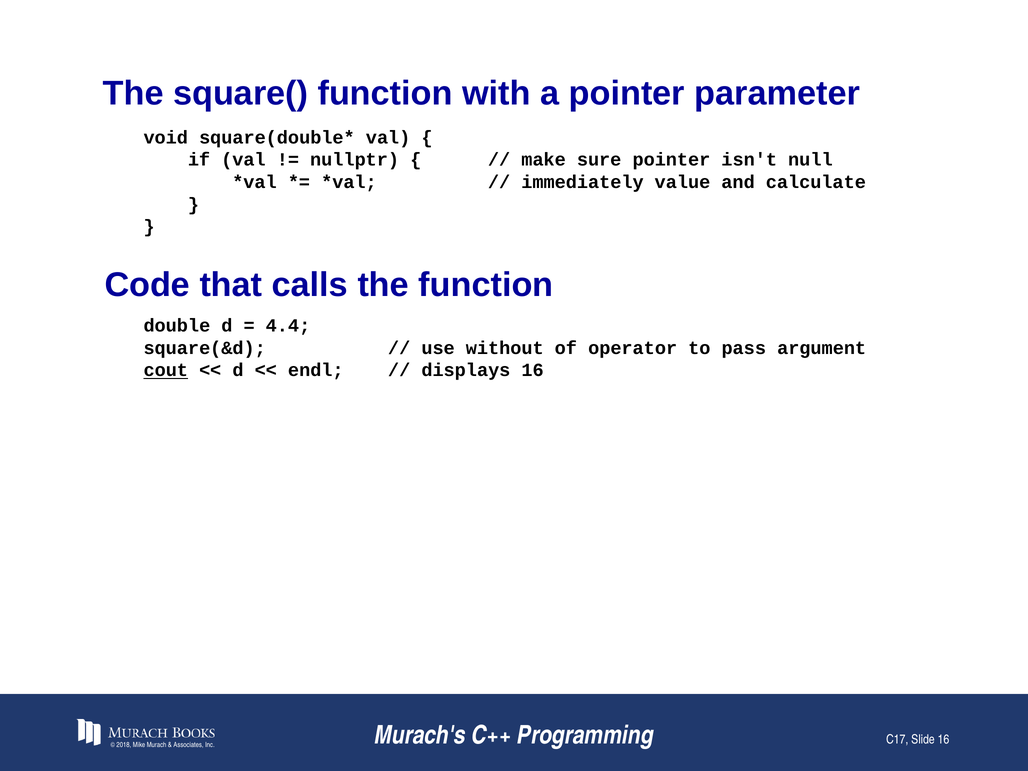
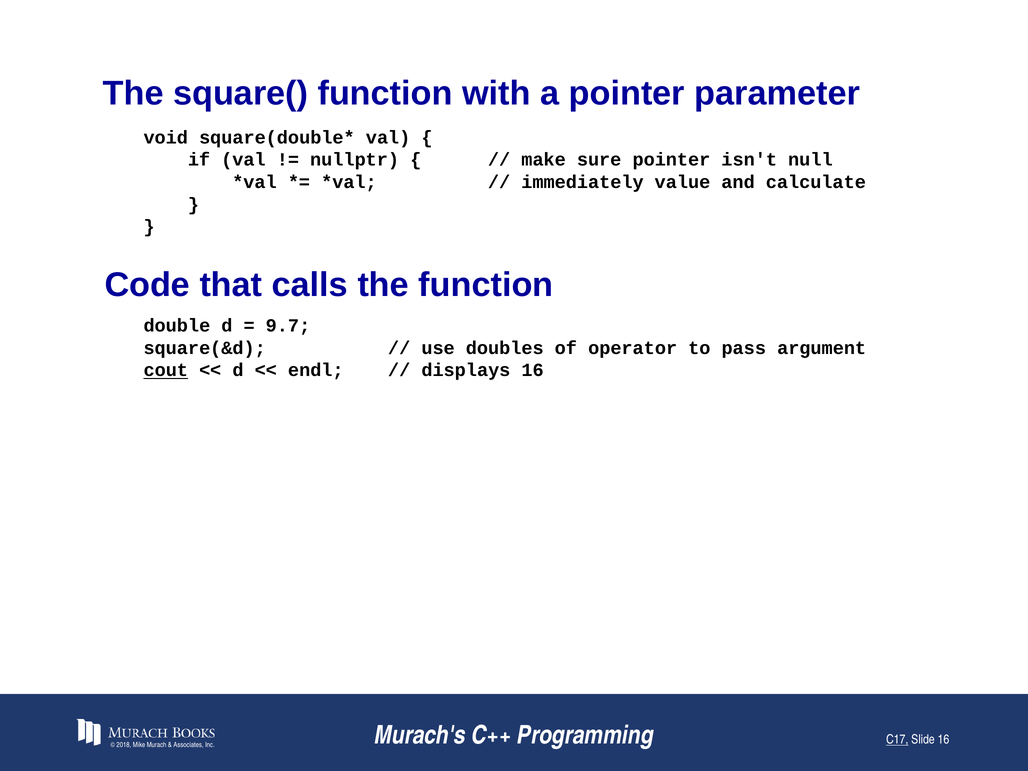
4.4: 4.4 -> 9.7 (288, 326)
without: without -> doubles (505, 348)
C17 underline: none -> present (897, 740)
